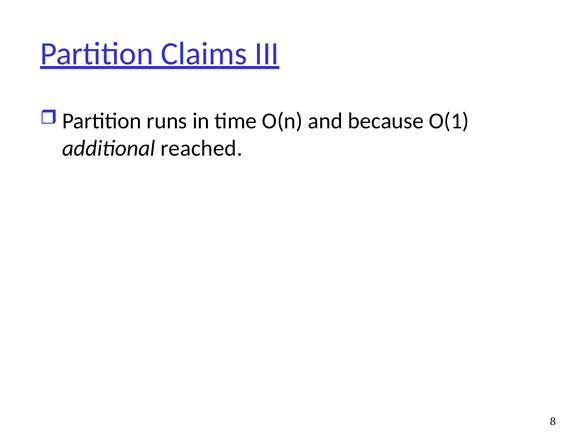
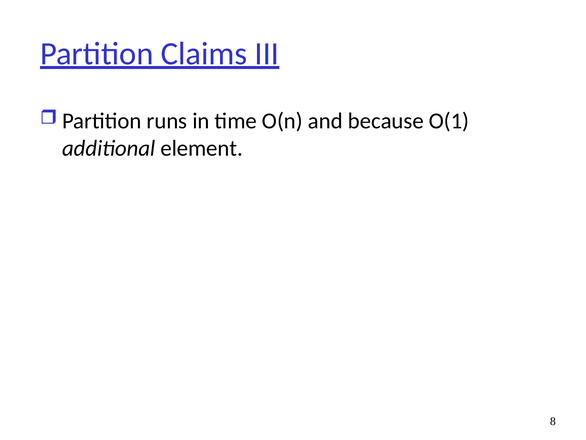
reached: reached -> element (202, 148)
